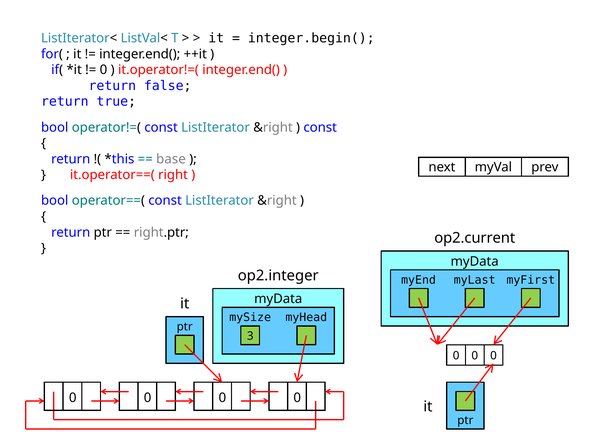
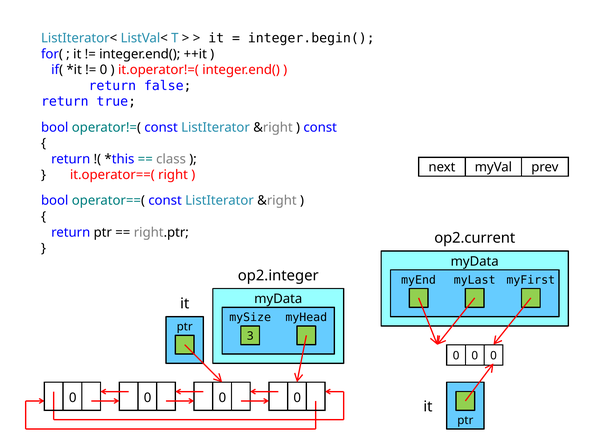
base: base -> class (171, 159)
